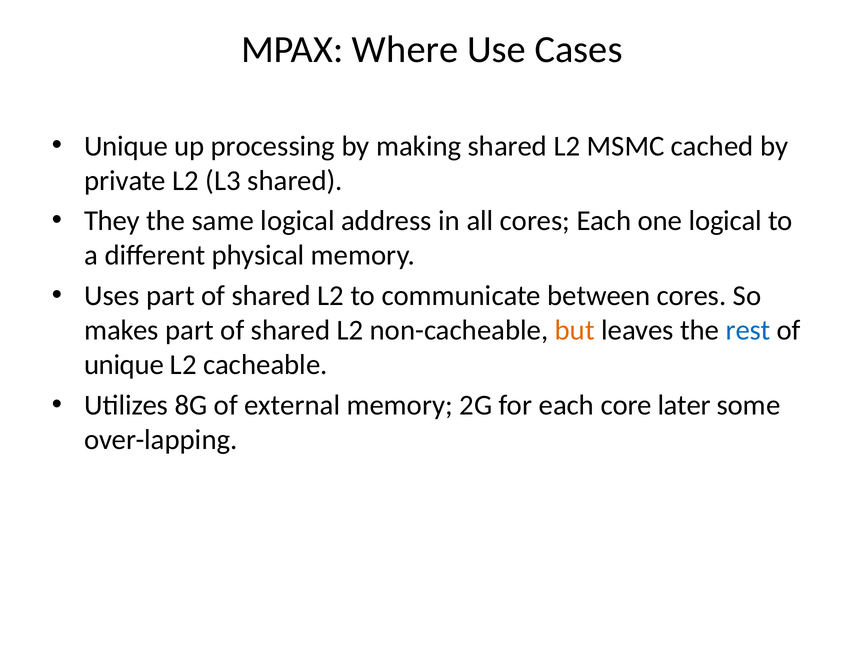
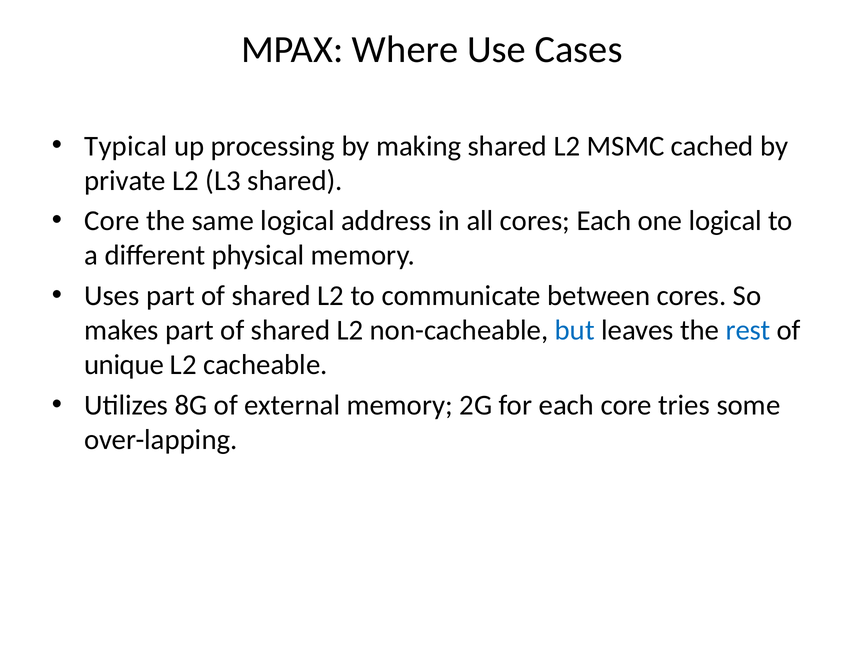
Unique: Unique -> Typical (126, 146)
They: They -> Core (112, 221)
but colour: orange -> blue (575, 330)
later: later -> tries (684, 405)
